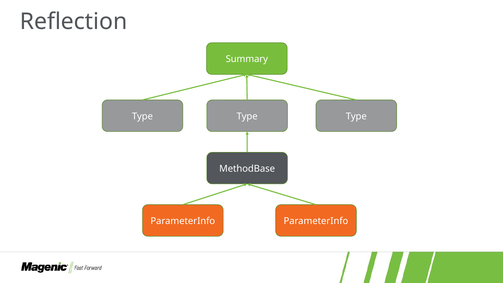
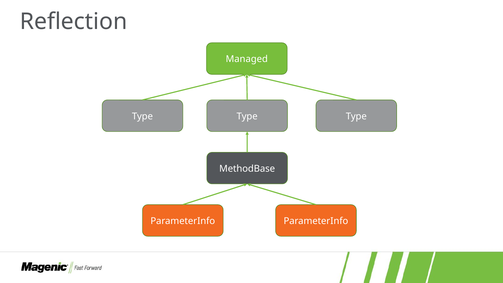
Summary: Summary -> Managed (247, 59)
